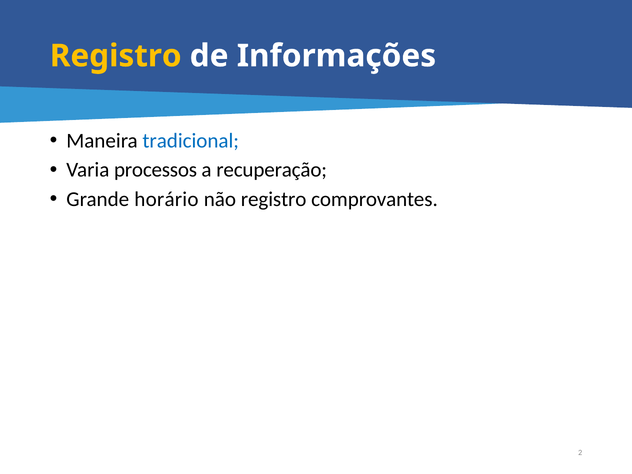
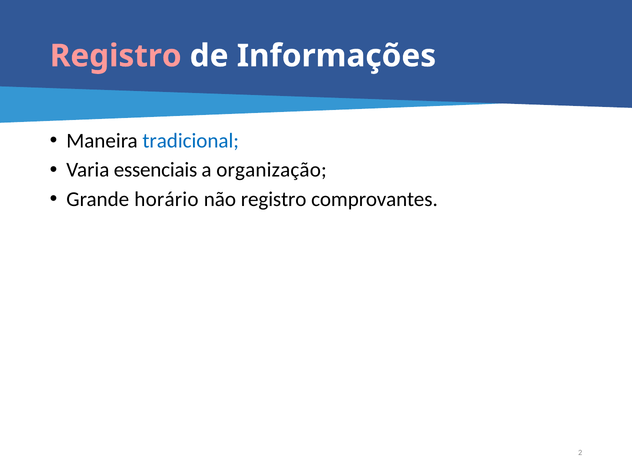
Registro colour: yellow -> pink (116, 56)
processos: processos -> essenciais (156, 170)
recuperação: recuperação -> organização (271, 170)
